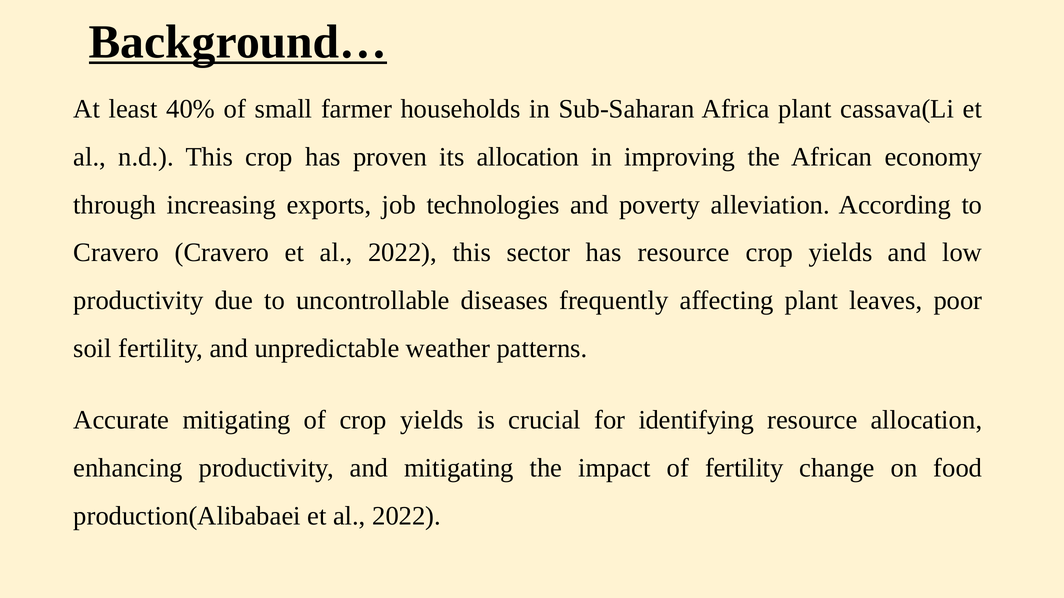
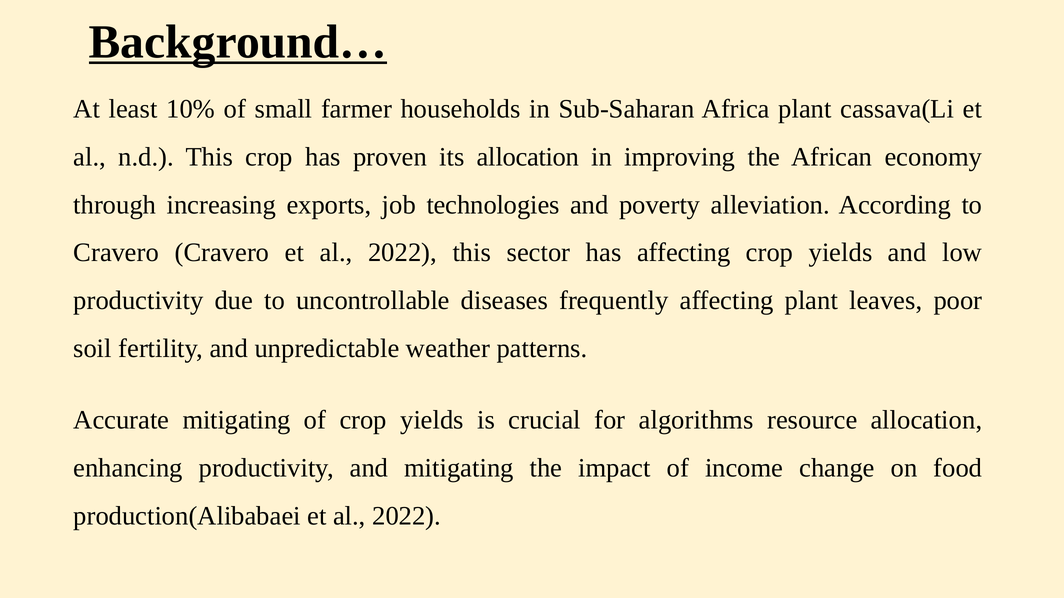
40%: 40% -> 10% (191, 109)
has resource: resource -> affecting (684, 253)
identifying: identifying -> algorithms (696, 420)
of fertility: fertility -> income (744, 468)
